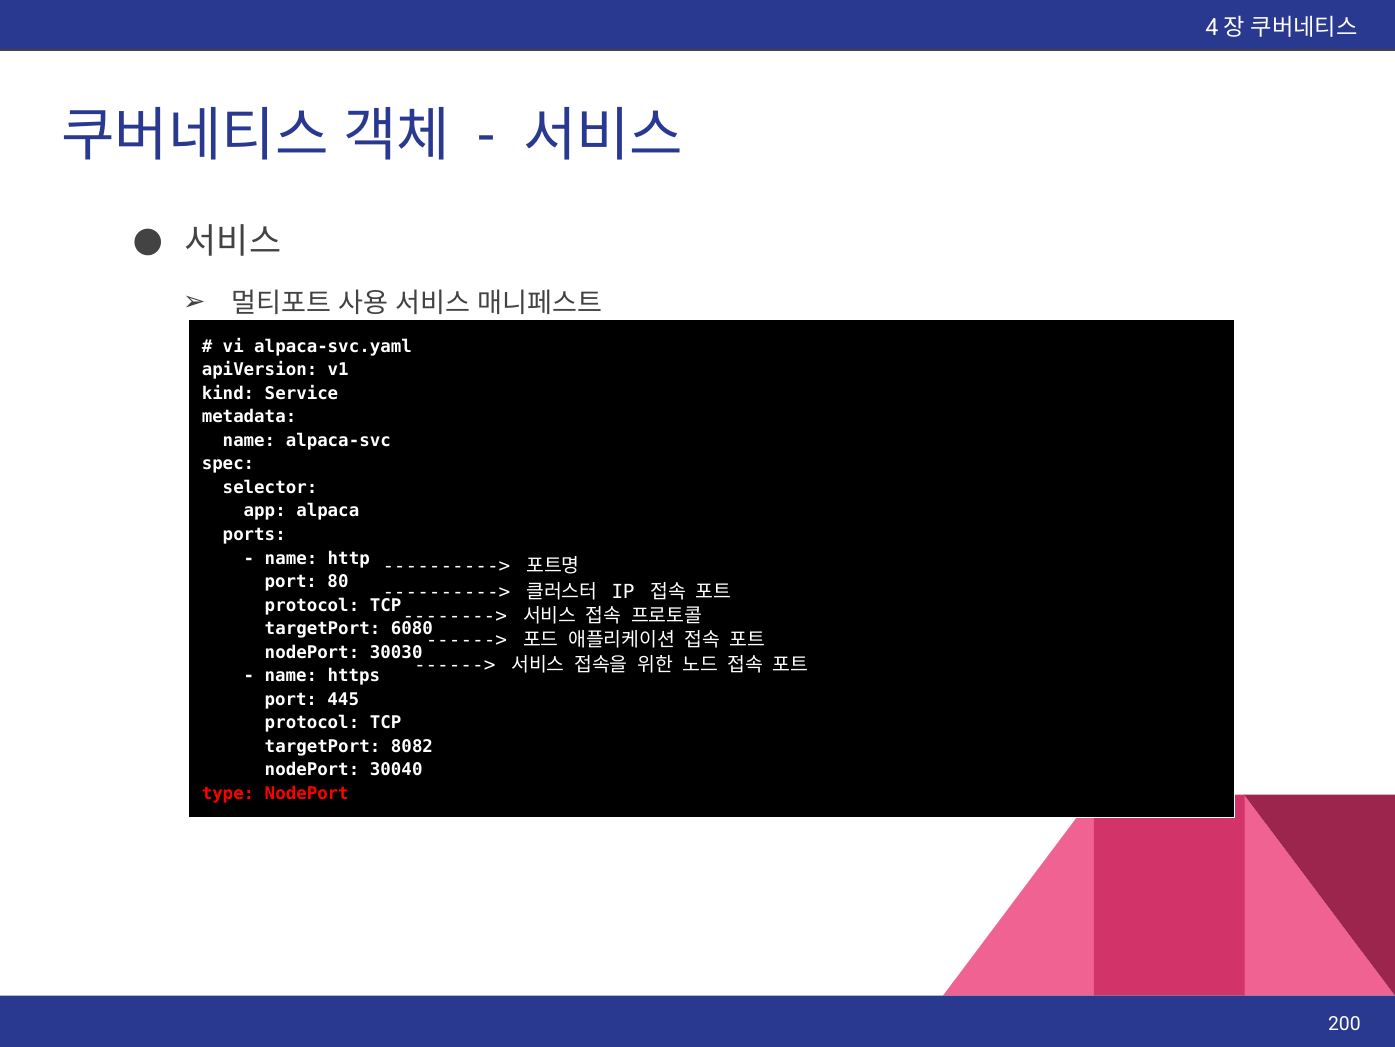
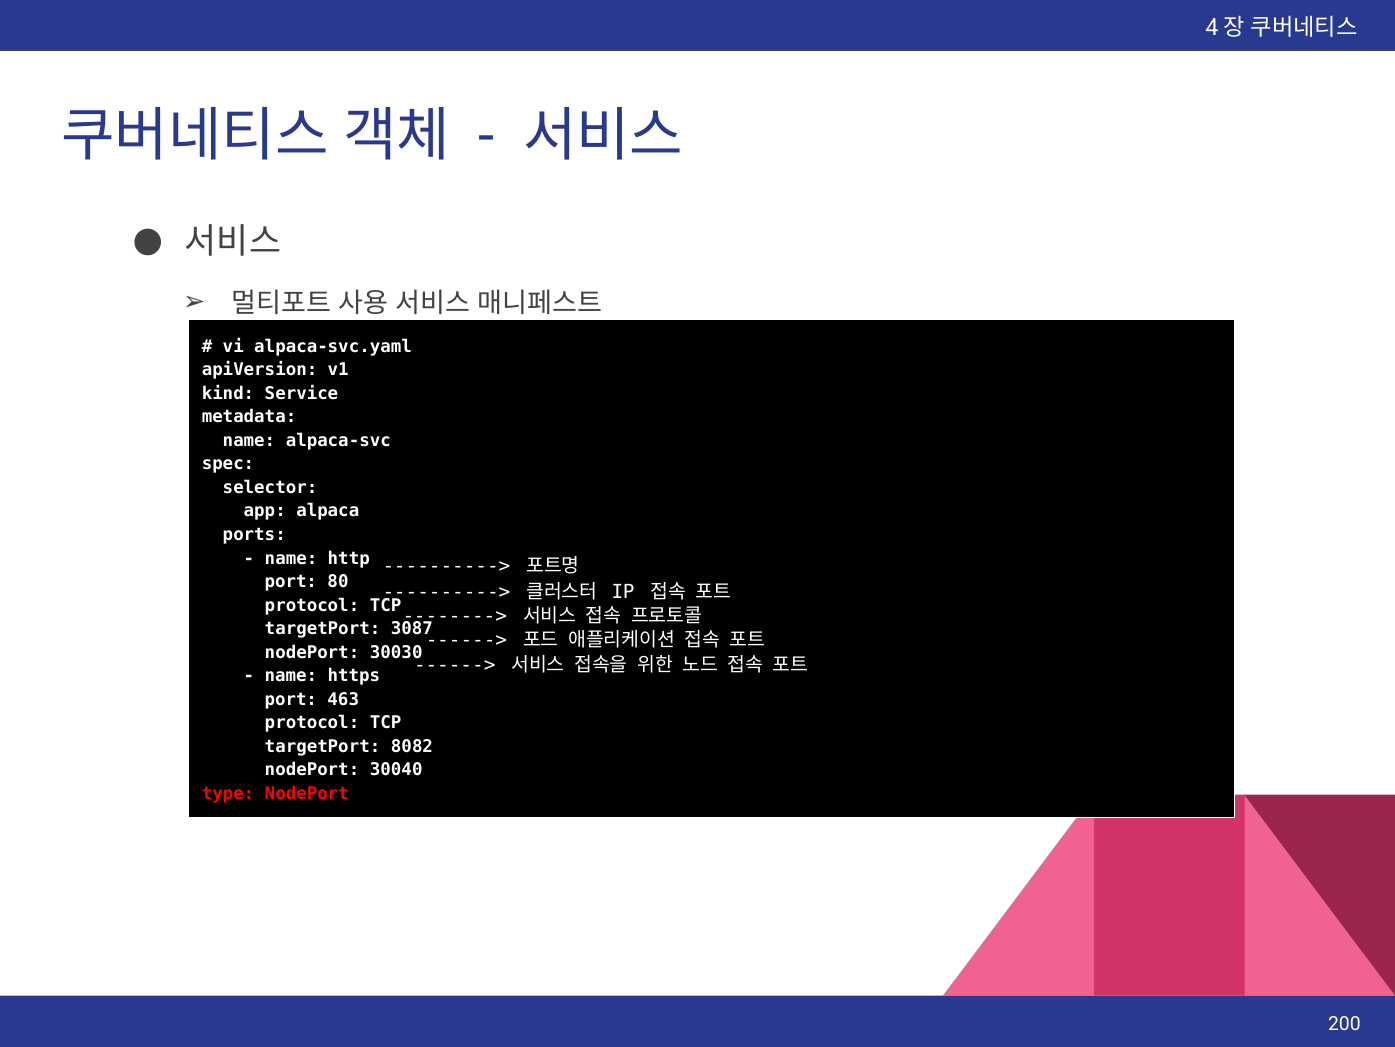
6080: 6080 -> 3087 (412, 628)
445: 445 -> 463 (343, 699)
